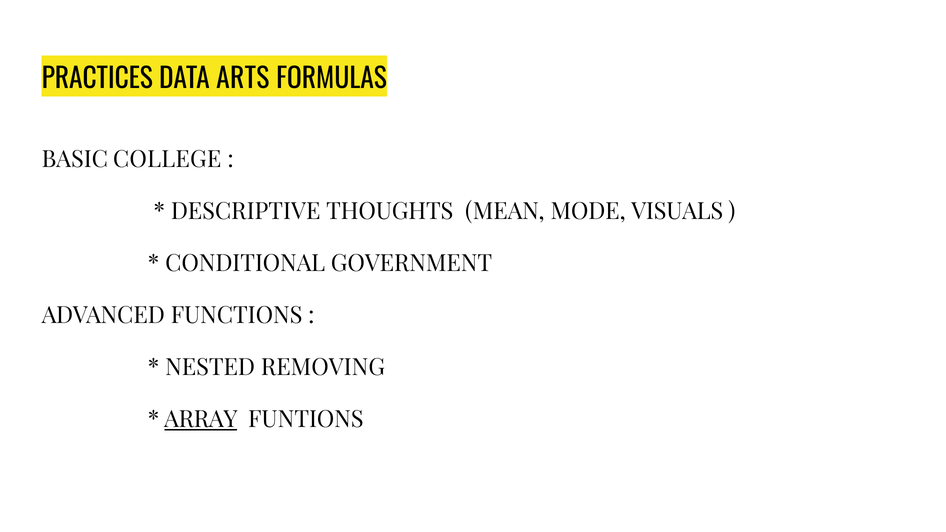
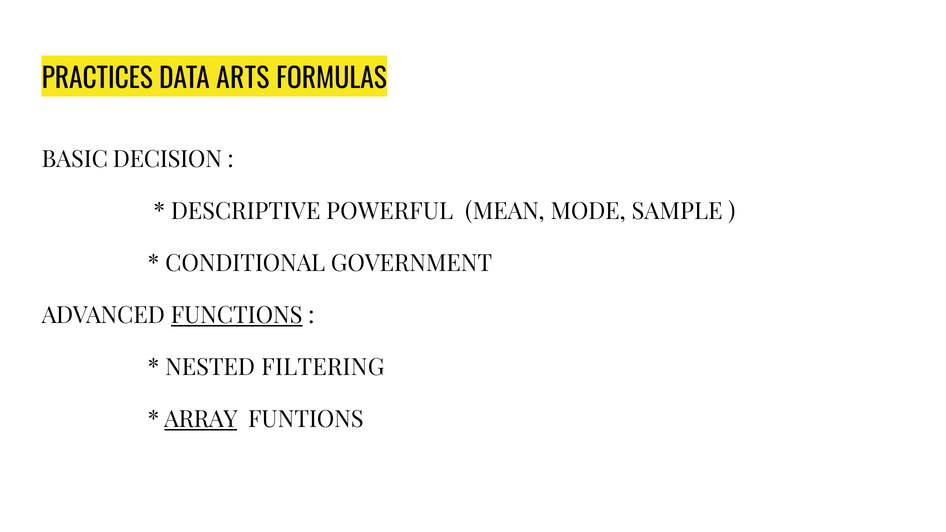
COLLEGE: COLLEGE -> DECISION (167, 160)
THOUGHTS: THOUGHTS -> POWERFUL (390, 212)
VISUALS: VISUALS -> SAMPLE (677, 212)
FUNCTIONS underline: none -> present (237, 316)
REMOVING: REMOVING -> FILTERING (323, 368)
